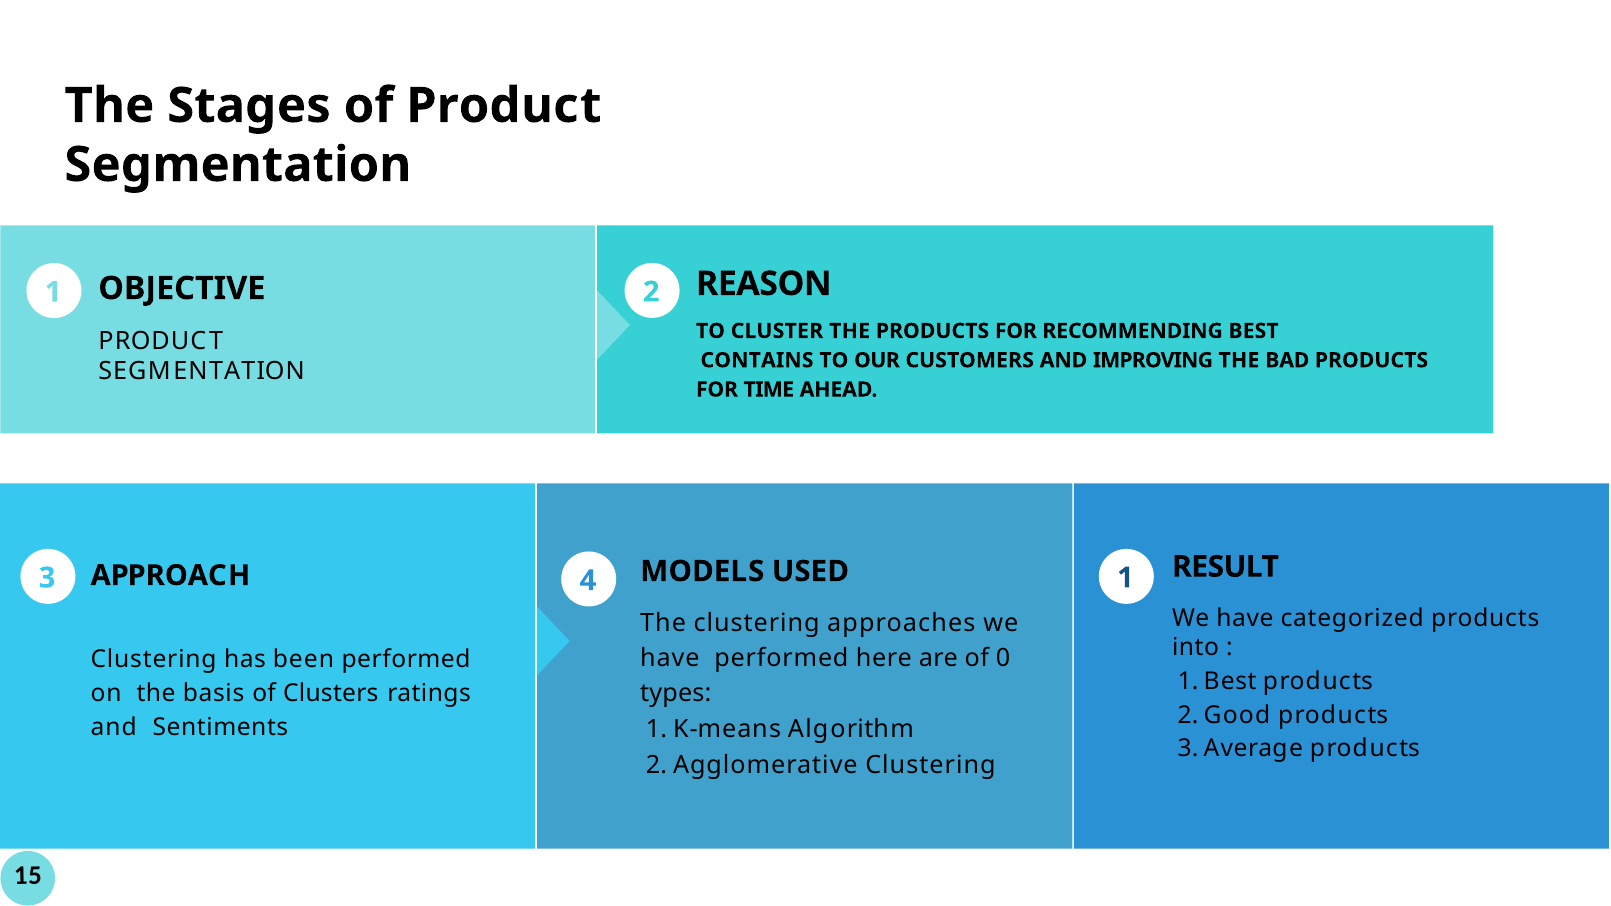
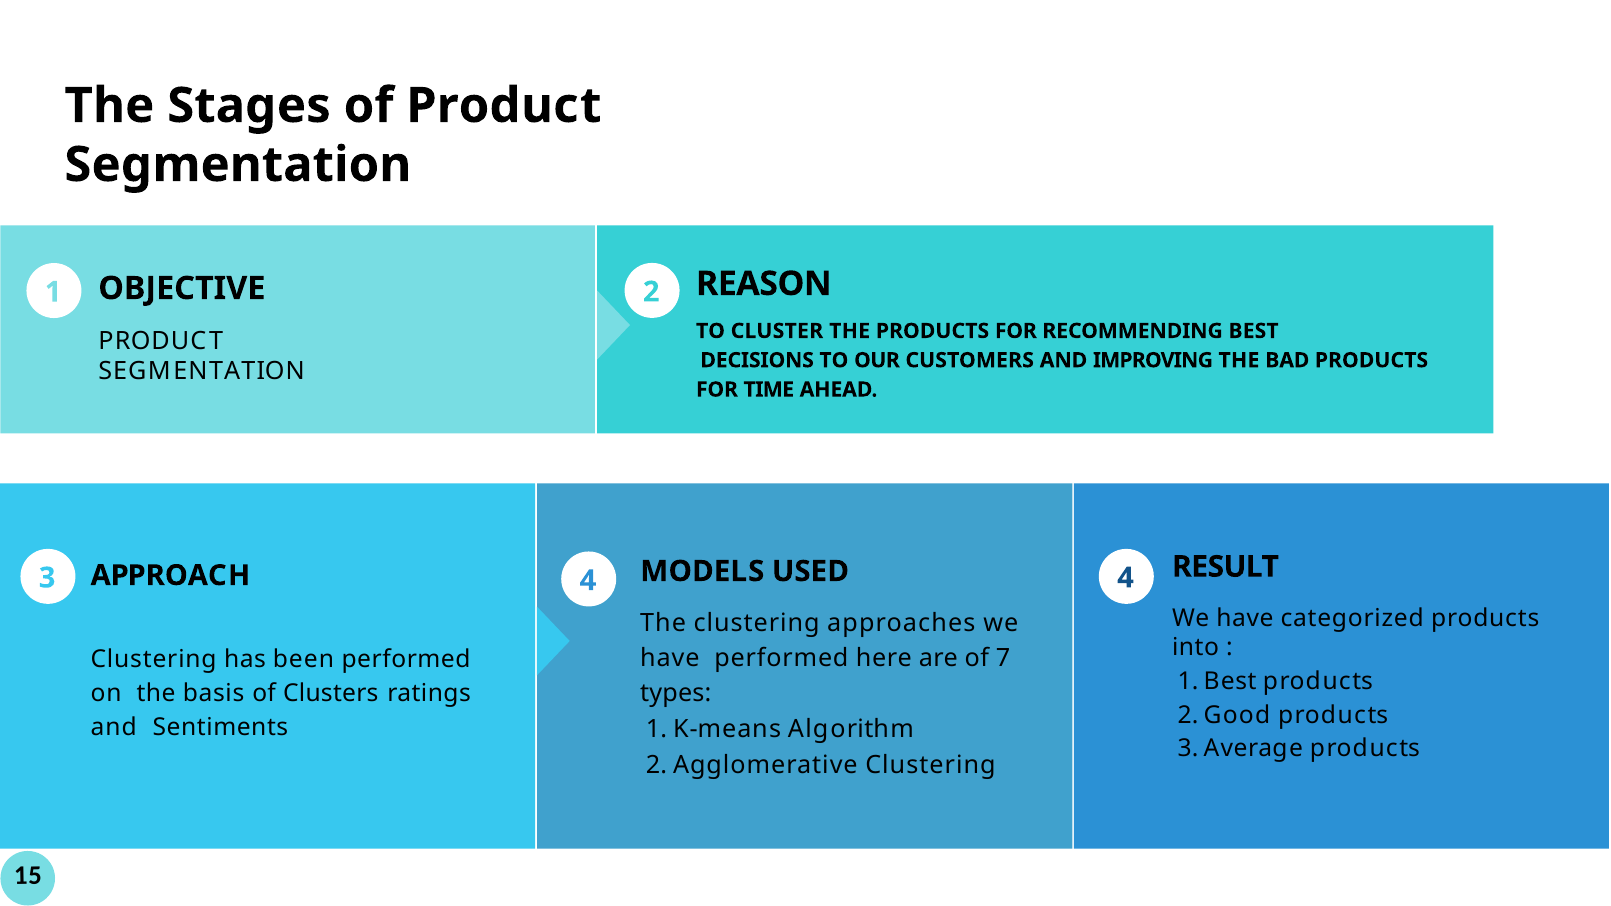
CONTAINS: CONTAINS -> DECISIONS (757, 360)
4 1: 1 -> 4 (1125, 578)
0: 0 -> 7 (1003, 658)
